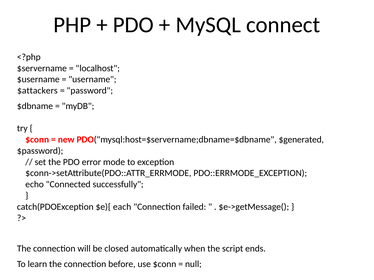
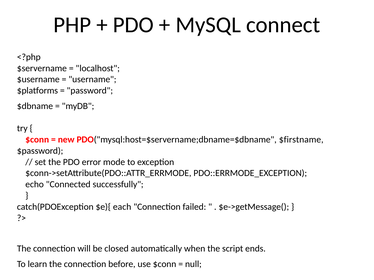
$attackers: $attackers -> $platforms (37, 91)
$generated: $generated -> $firstname (301, 140)
